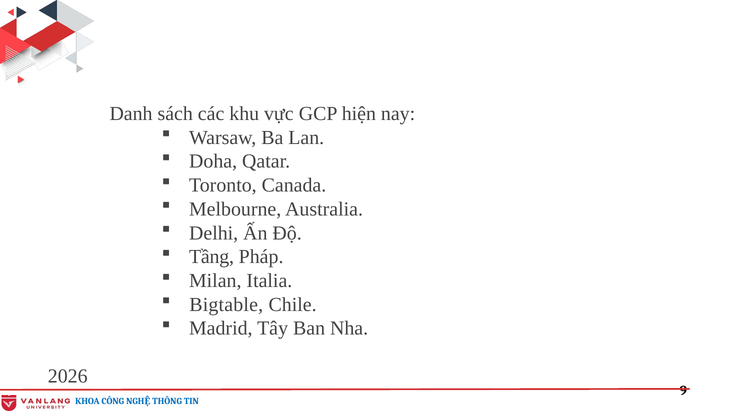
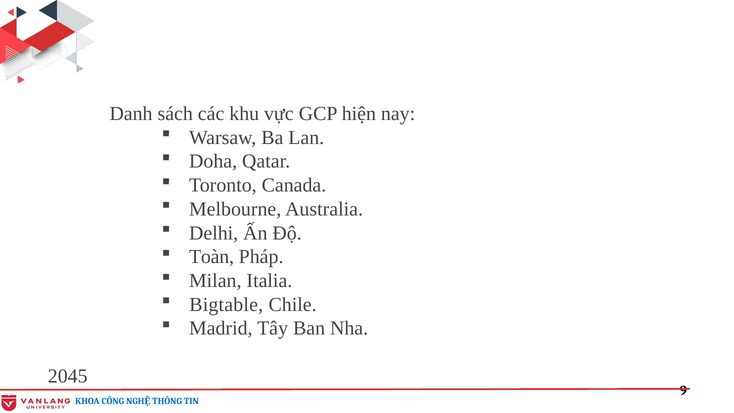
Tầng: Tầng -> Toàn (212, 257)
2026: 2026 -> 2045 (68, 376)
